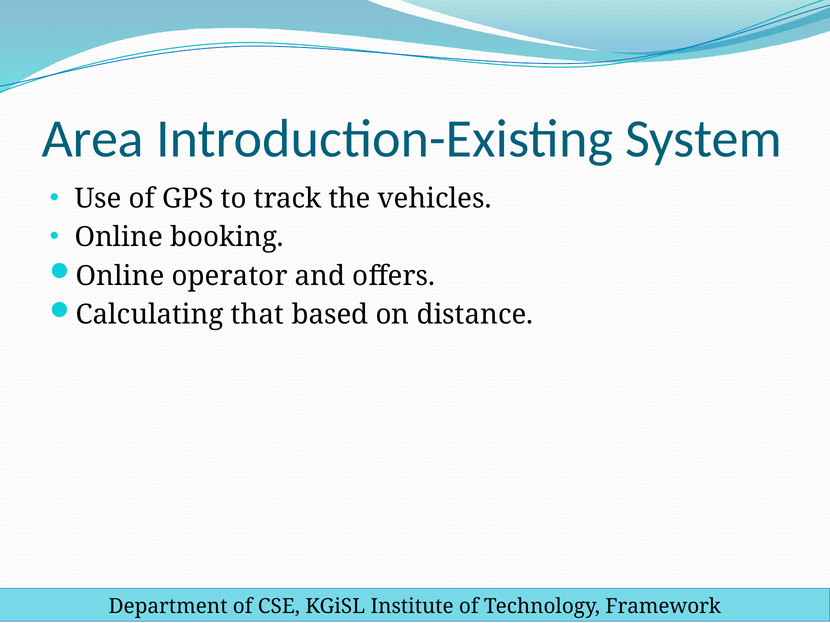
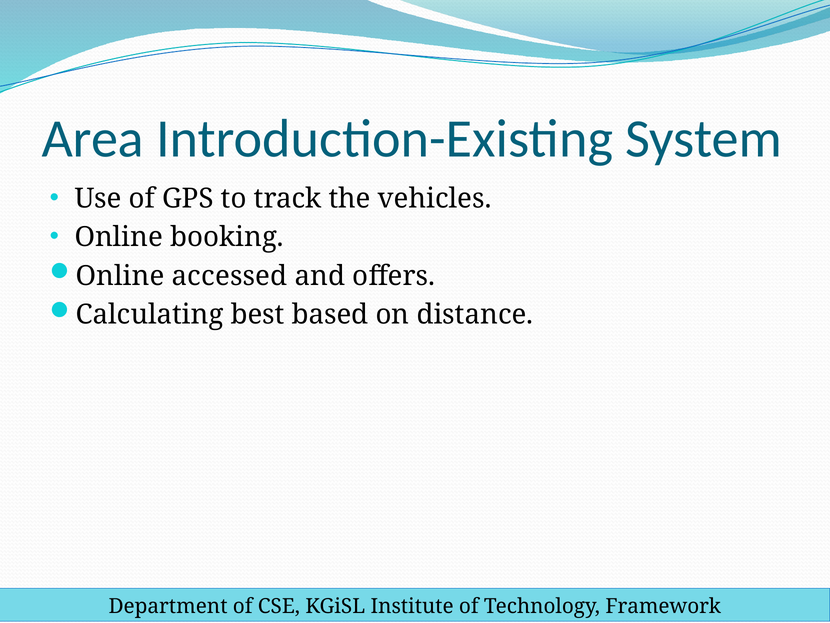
operator: operator -> accessed (229, 276)
that: that -> best (258, 314)
